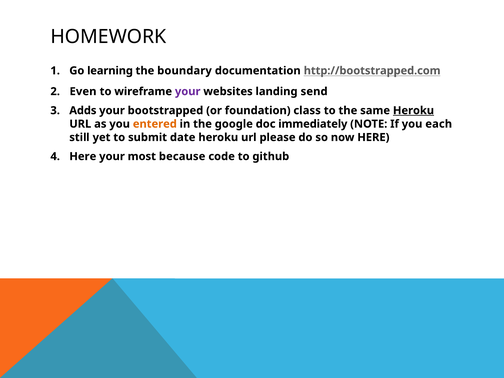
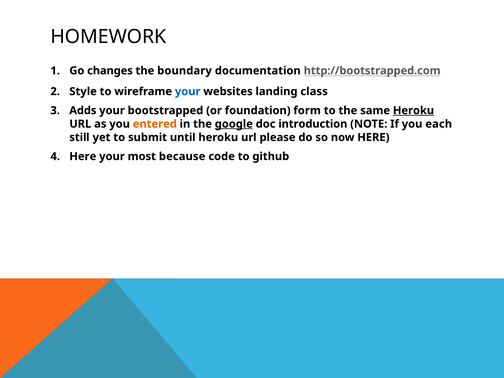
learning: learning -> changes (110, 71)
Even: Even -> Style (83, 91)
your colour: purple -> blue (188, 91)
send: send -> class (314, 91)
class: class -> form (307, 111)
google underline: none -> present (234, 124)
immediately: immediately -> introduction (313, 124)
date: date -> until (183, 137)
